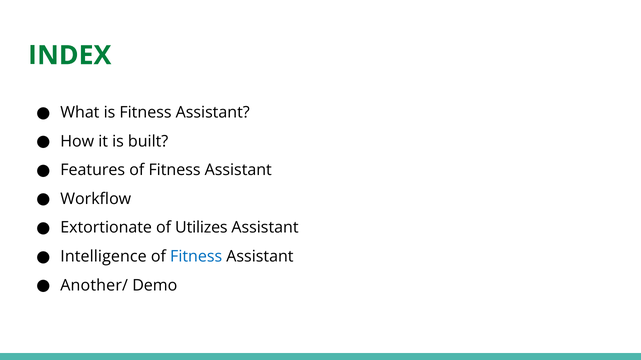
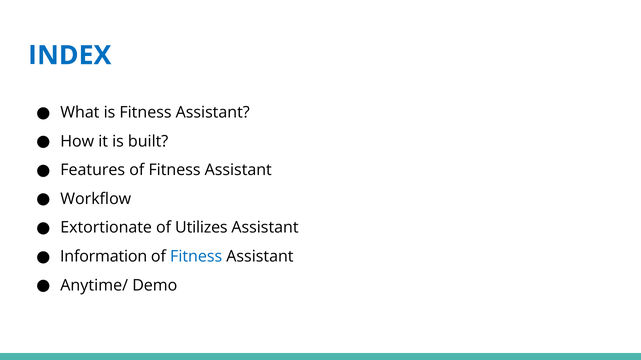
INDEX colour: green -> blue (70, 55)
Intelligence: Intelligence -> Information (104, 257)
Another/: Another/ -> Anytime/ (94, 286)
